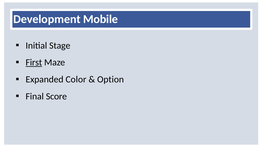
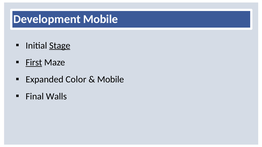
Stage underline: none -> present (60, 46)
Option: Option -> Mobile (111, 80)
Score: Score -> Walls (56, 97)
